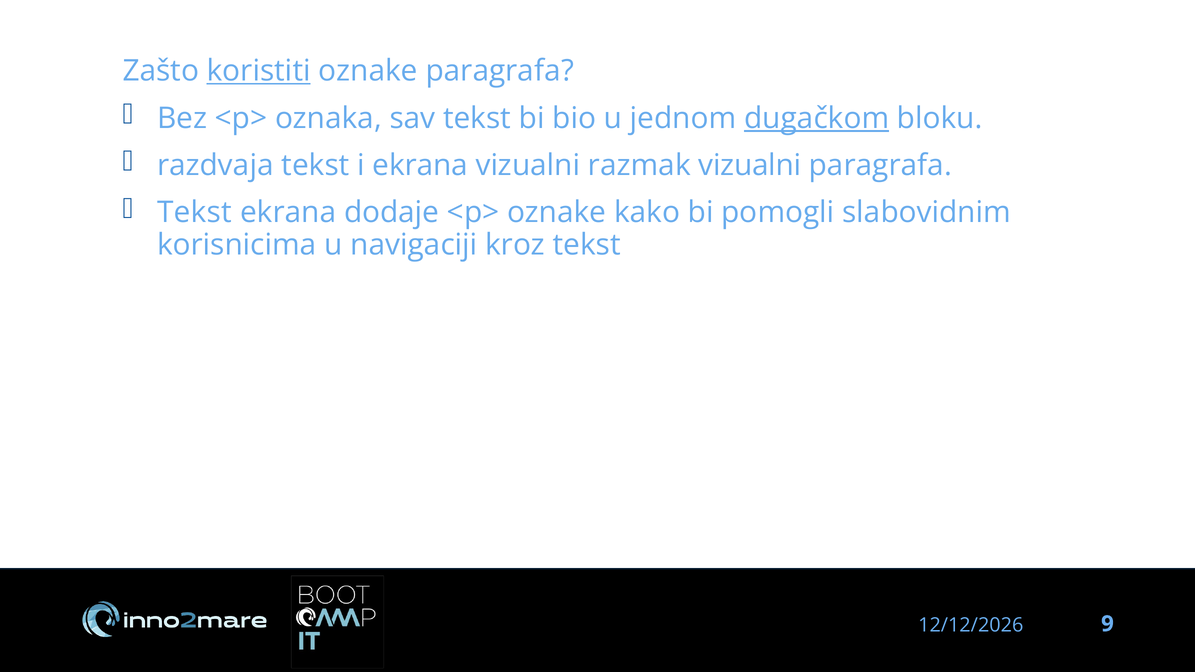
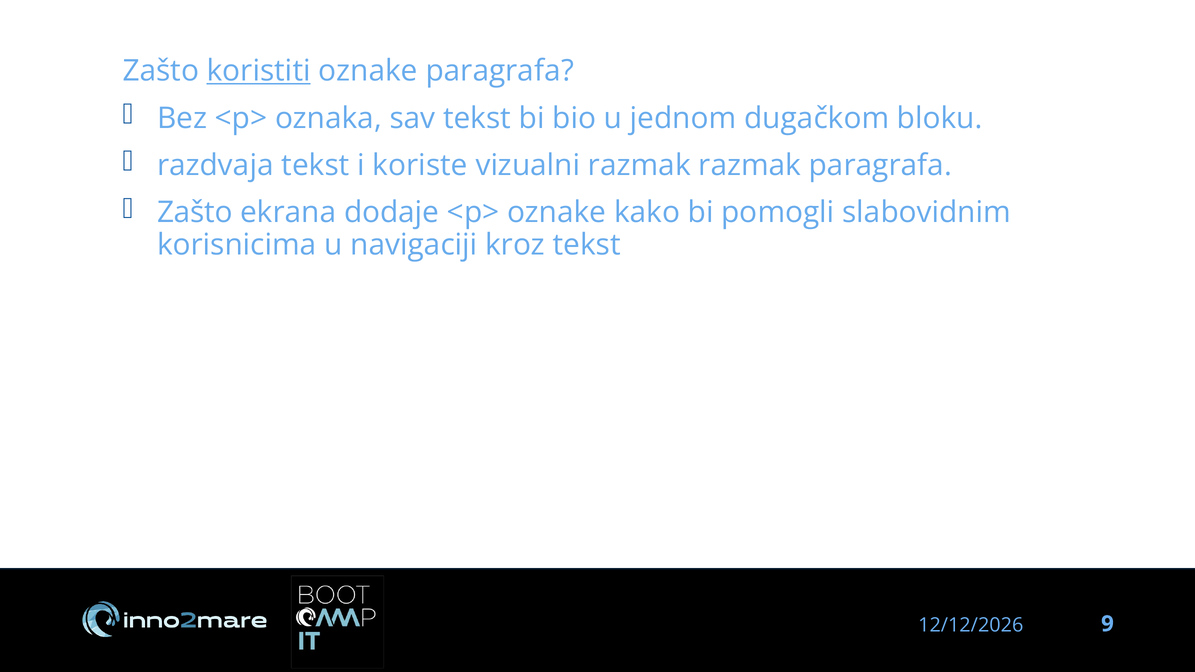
dugačkom underline: present -> none (817, 118)
i ekrana: ekrana -> koriste (420, 165)
razmak vizualni: vizualni -> razmak (750, 165)
Tekst: Tekst -> Zašto (195, 213)
